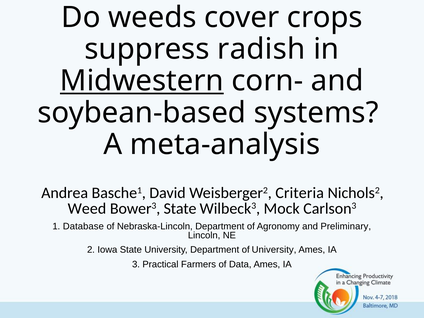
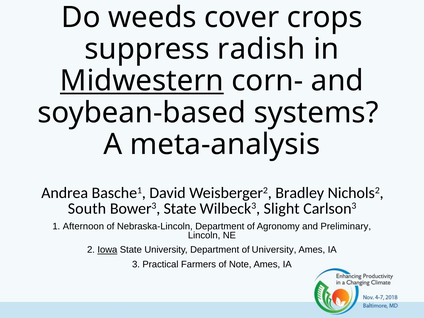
Criteria: Criteria -> Bradley (300, 193)
Weed: Weed -> South (87, 208)
Mock: Mock -> Slight (282, 208)
Database: Database -> Afternoon (83, 226)
Iowa underline: none -> present (107, 250)
Data: Data -> Note (240, 264)
